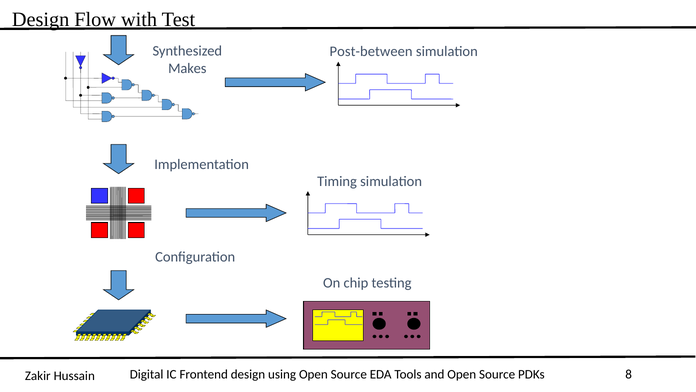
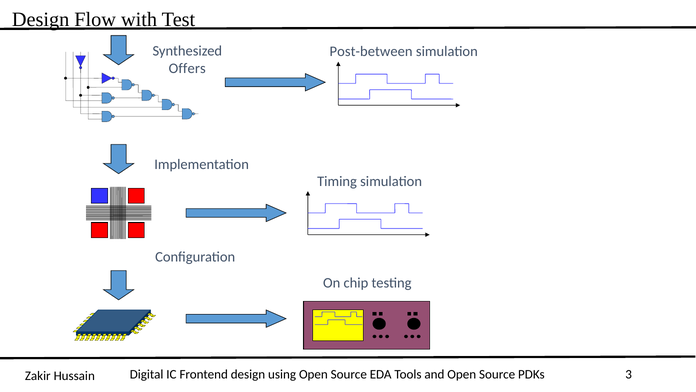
Makes: Makes -> Offers (187, 69)
8: 8 -> 3 (629, 374)
